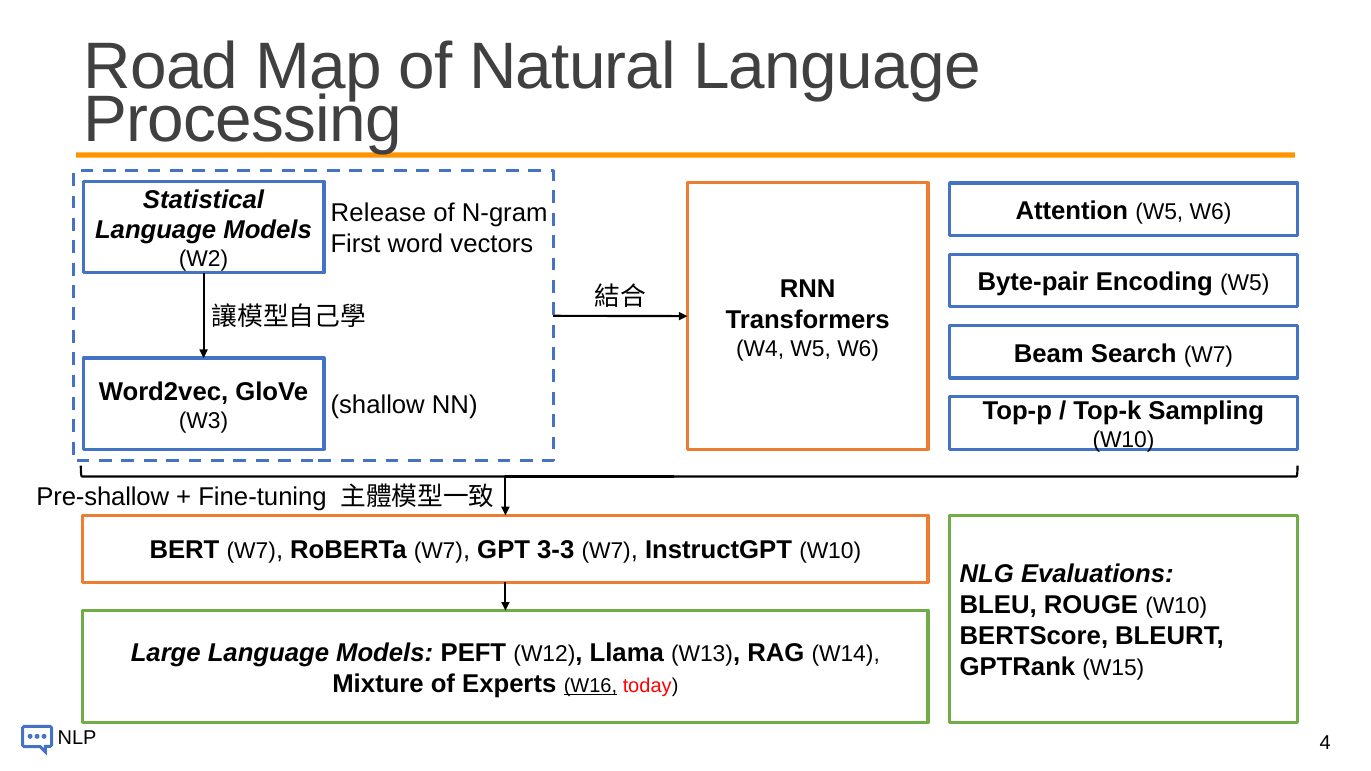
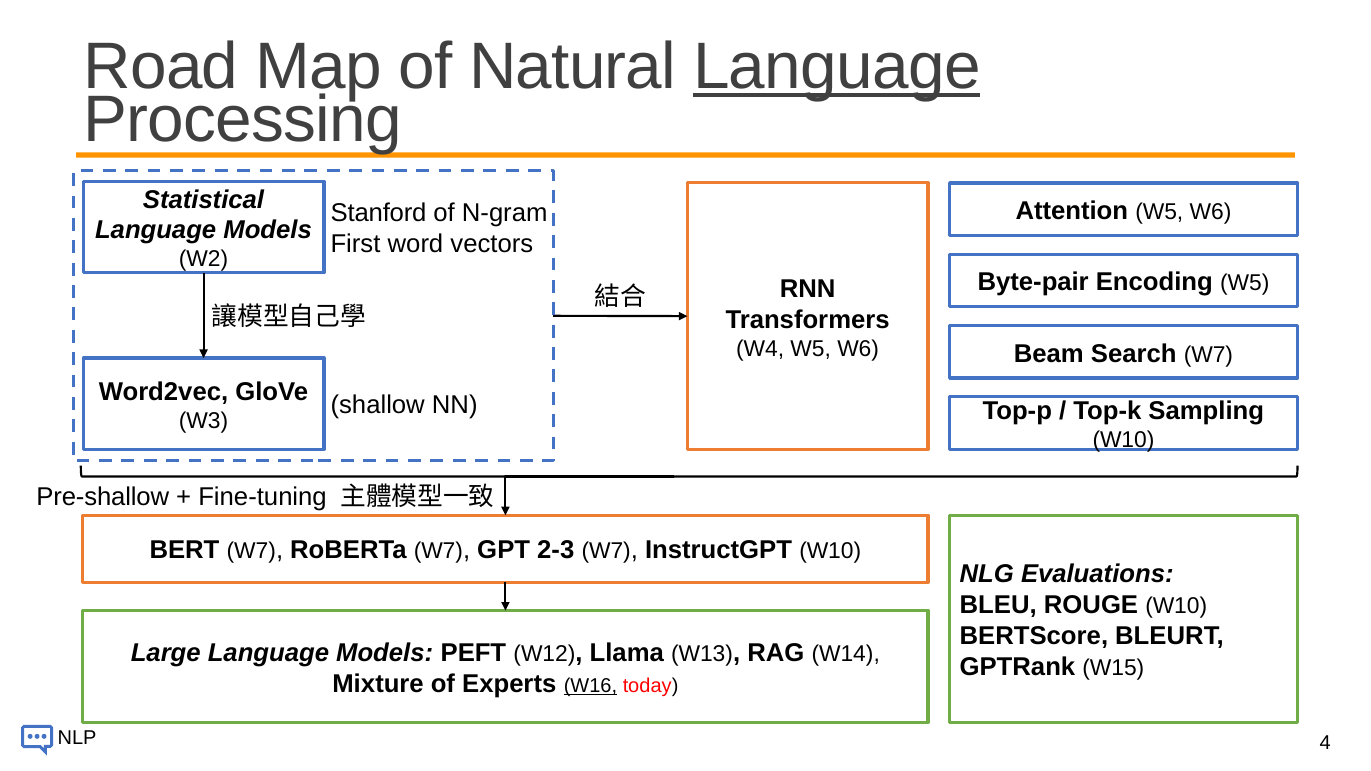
Language underline: none -> present (837, 66)
Release: Release -> Stanford (379, 213)
3-3: 3-3 -> 2-3 (556, 551)
